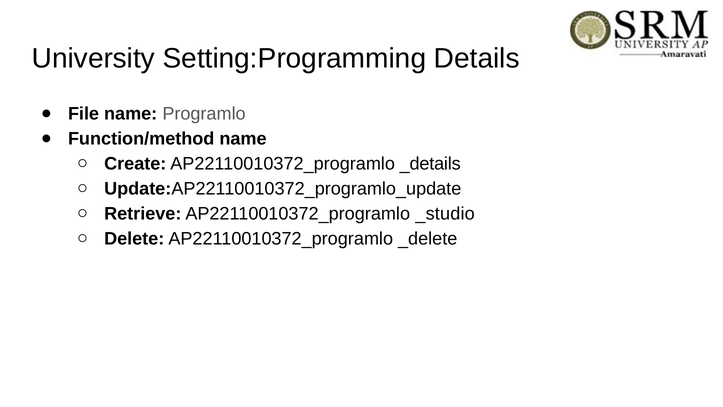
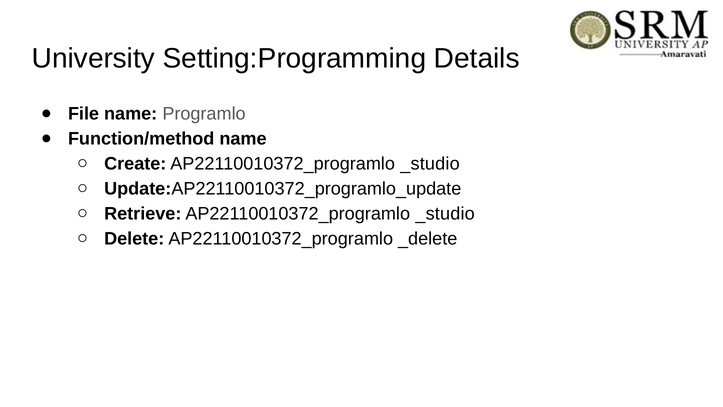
Create AP22110010372_programlo _details: _details -> _studio (430, 164)
